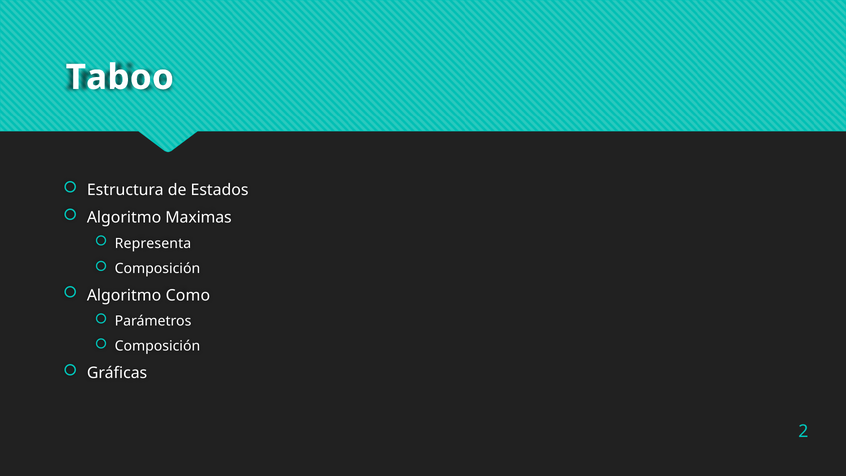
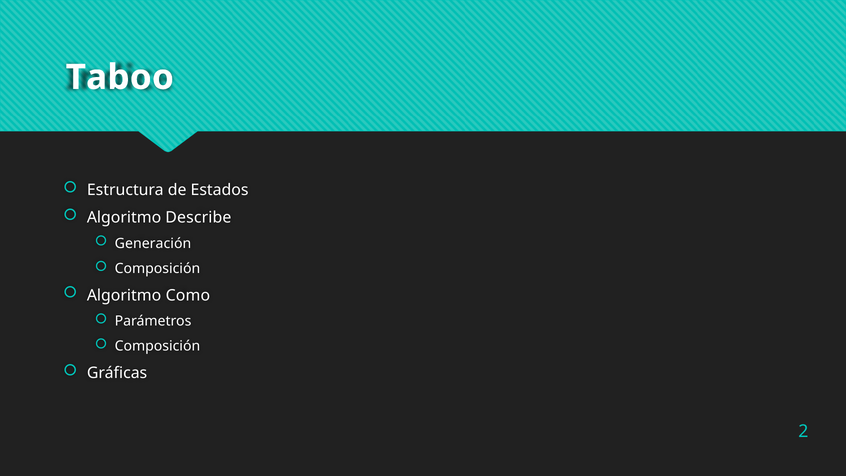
Maximas: Maximas -> Describe (198, 218)
Representa: Representa -> Generación (153, 244)
